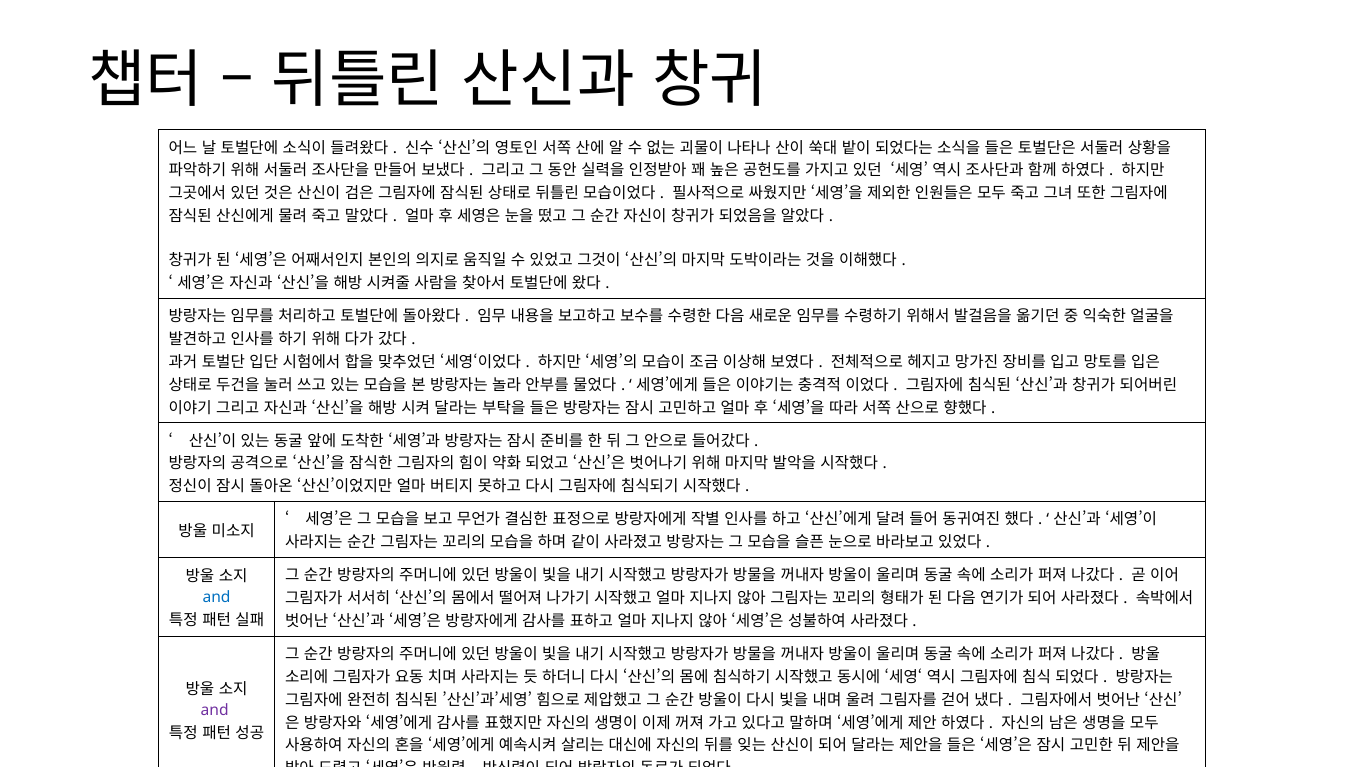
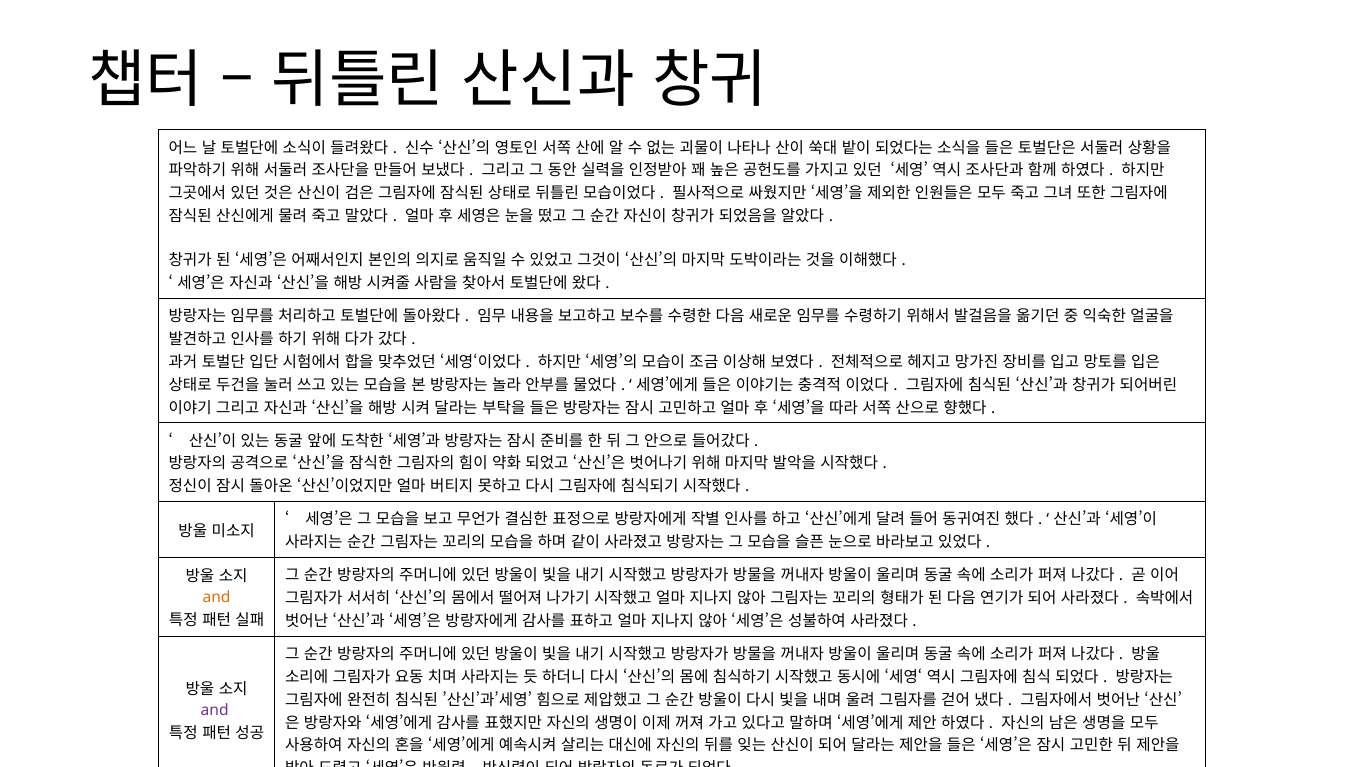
and colour: blue -> orange (217, 598)
